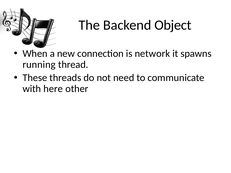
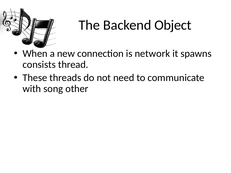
running: running -> consists (39, 65)
here: here -> song (53, 89)
